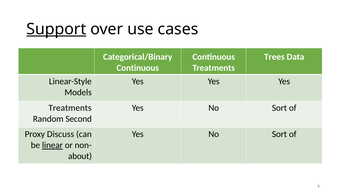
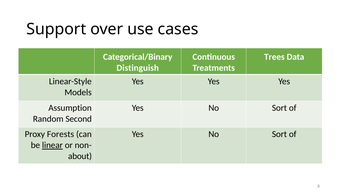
Support underline: present -> none (56, 29)
Continuous: Continuous -> Distinguish (138, 68)
Treatments: Treatments -> Assumption (70, 108)
Discuss: Discuss -> Forests (61, 134)
